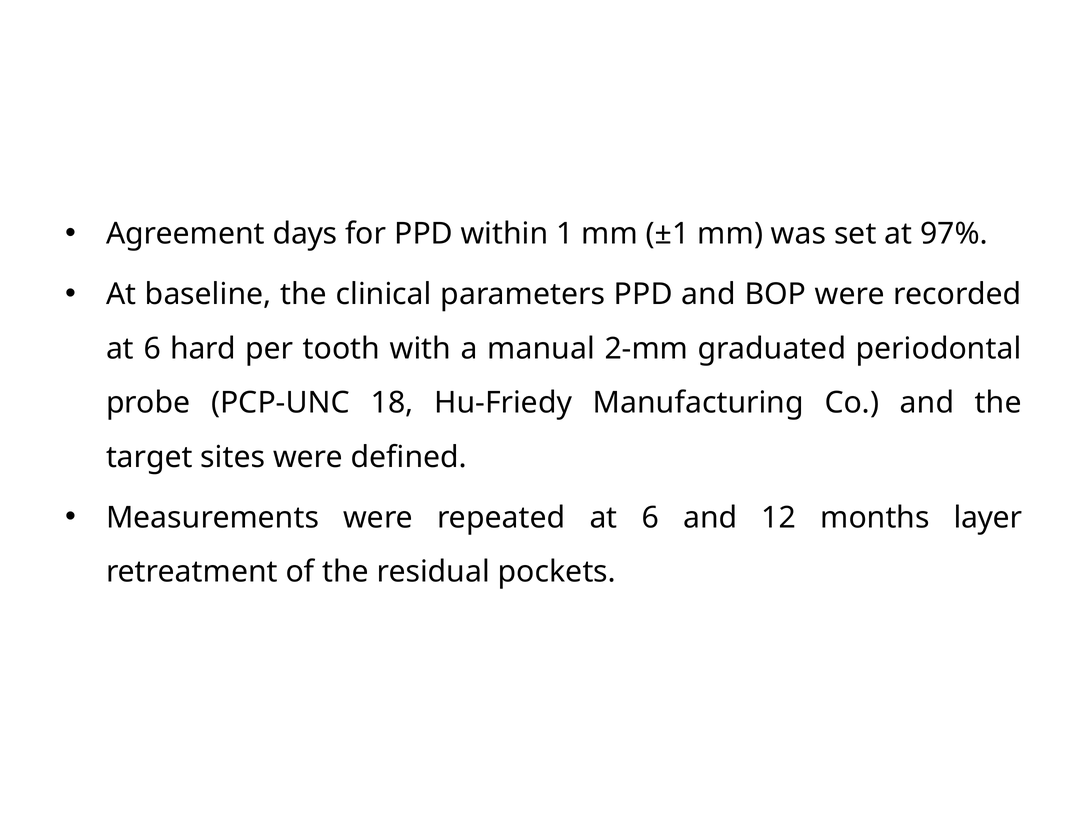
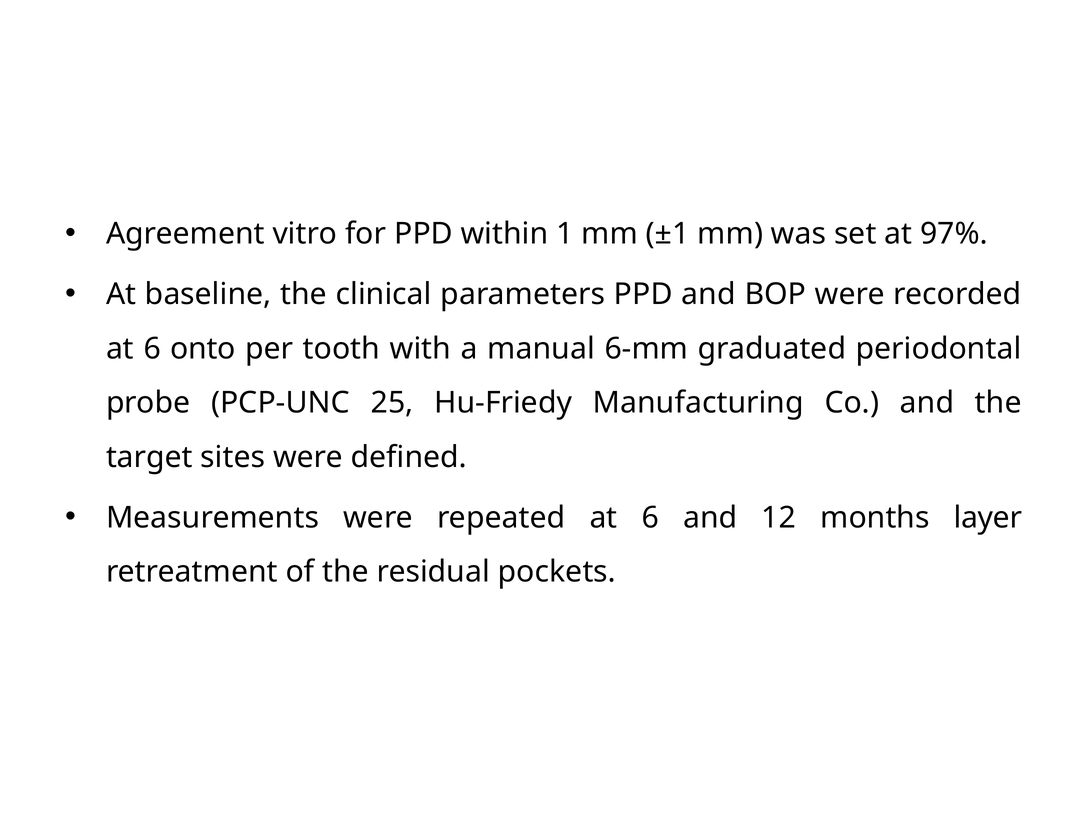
days: days -> vitro (305, 234)
hard: hard -> onto (203, 349)
2-mm: 2-mm -> 6-mm (646, 349)
18: 18 -> 25 (392, 403)
